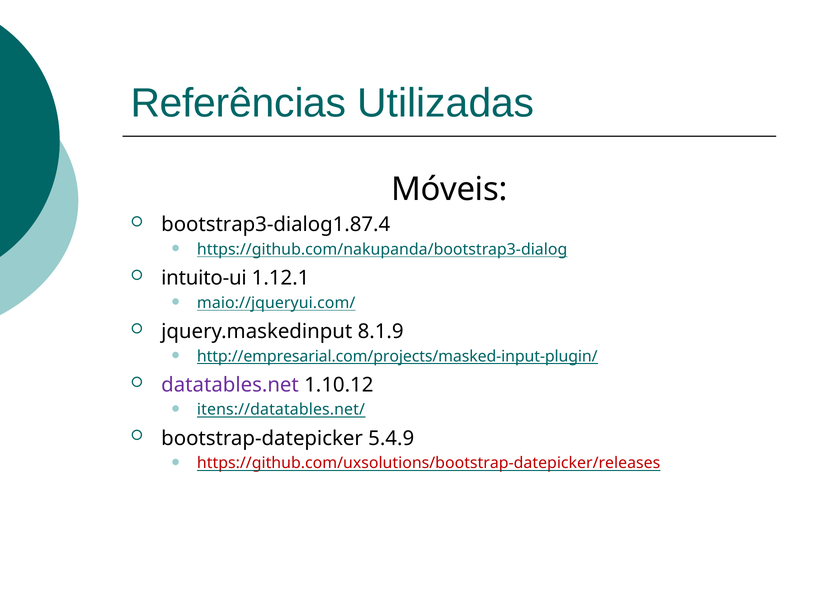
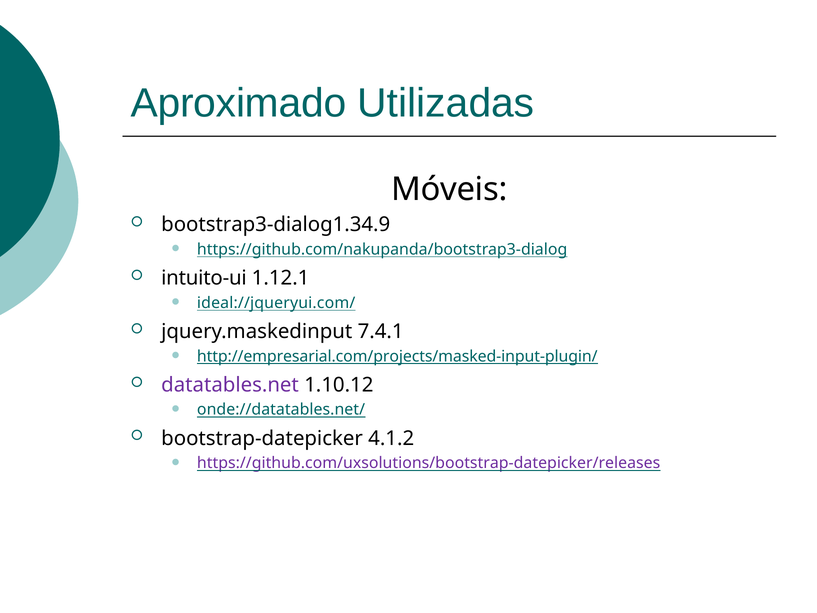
Referências: Referências -> Aproximado (238, 103)
bootstrap3-dialog1.87.4: bootstrap3-dialog1.87.4 -> bootstrap3-dialog1.34.9 (276, 225)
maio://jqueryui.com/: maio://jqueryui.com/ -> ideal://jqueryui.com/ (276, 303)
8.1.9: 8.1.9 -> 7.4.1 (381, 331)
itens://datatables.net/: itens://datatables.net/ -> onde://datatables.net/ (281, 410)
5.4.9: 5.4.9 -> 4.1.2 (391, 438)
https://github.com/uxsolutions/bootstrap-datepicker/releases colour: red -> purple (429, 463)
